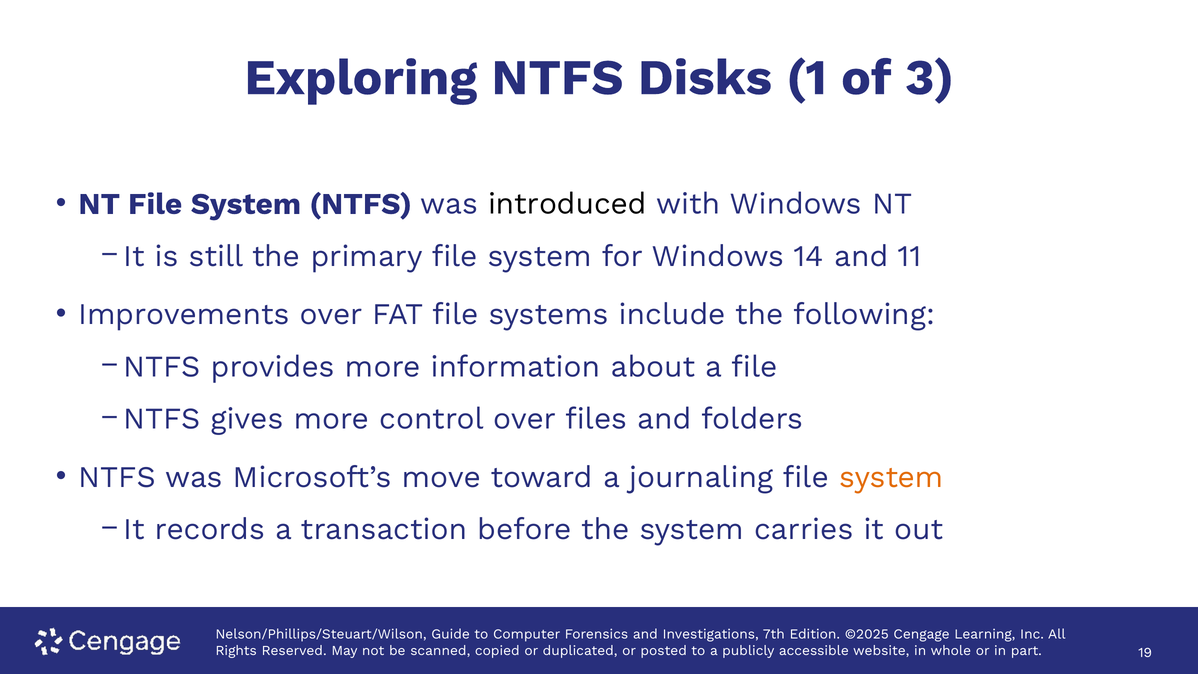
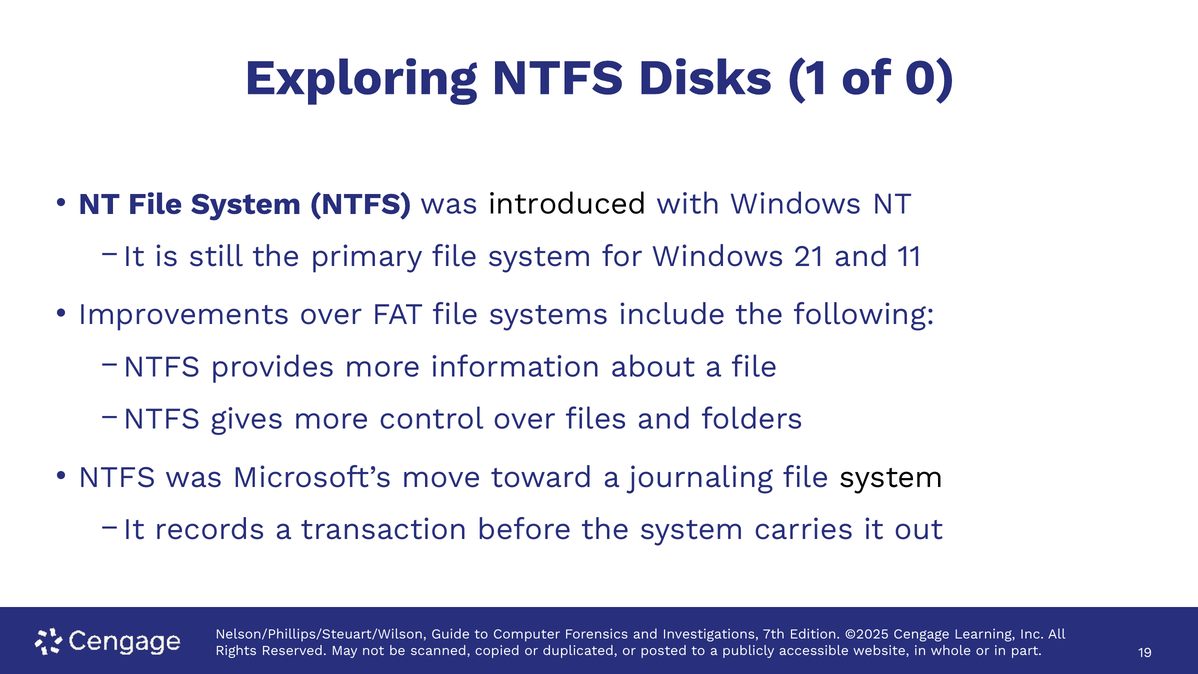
3: 3 -> 0 (930, 78)
14: 14 -> 21 (809, 256)
system colour: orange -> black (891, 477)
